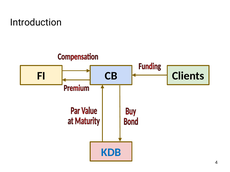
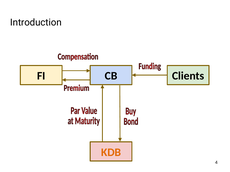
KDB colour: blue -> orange (111, 153)
